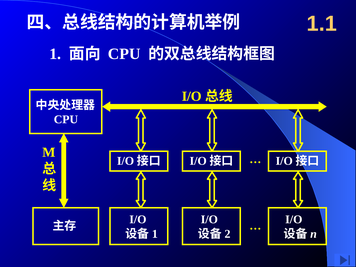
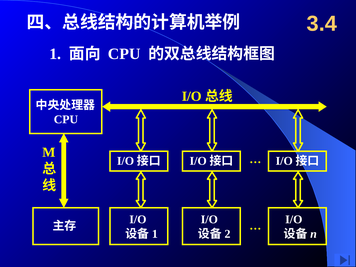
1.1: 1.1 -> 3.4 (322, 24)
